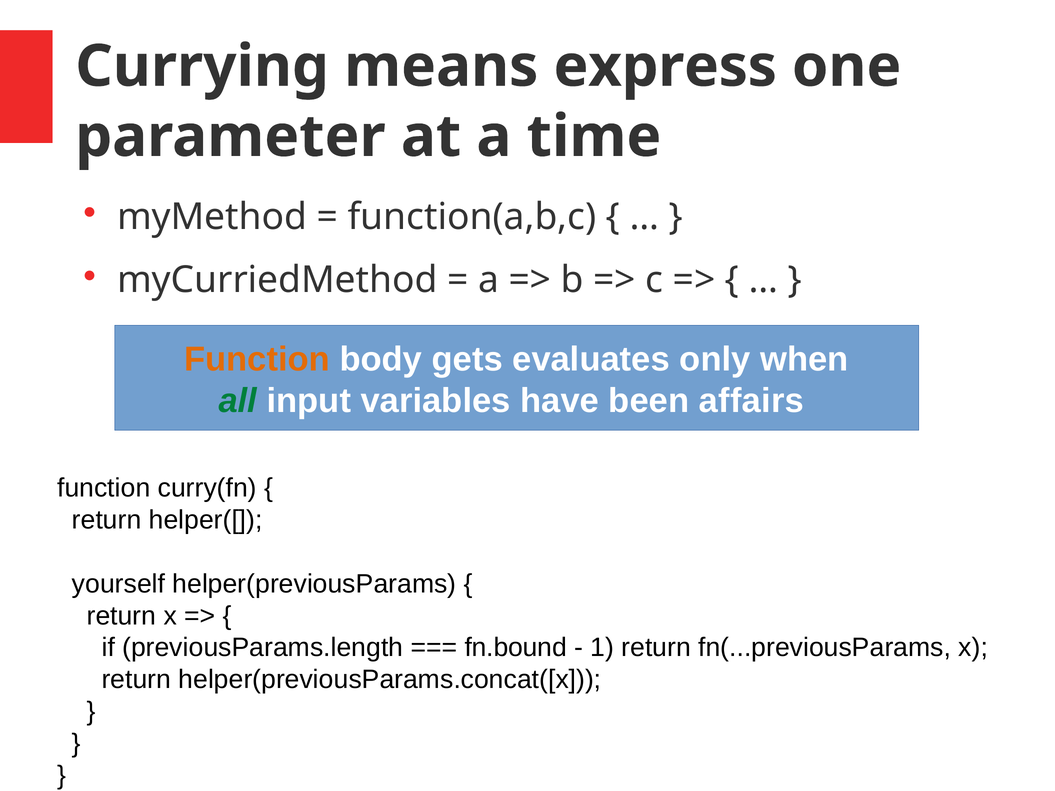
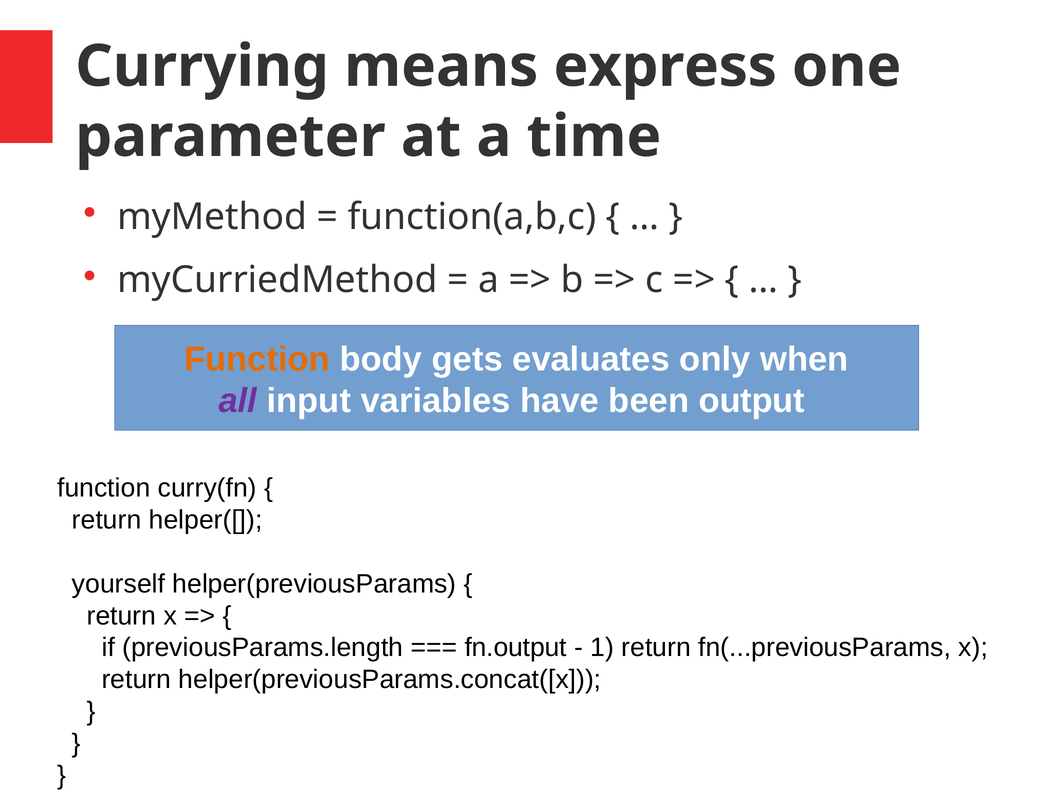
all colour: green -> purple (238, 401)
affairs: affairs -> output (752, 401)
fn.bound: fn.bound -> fn.output (516, 648)
